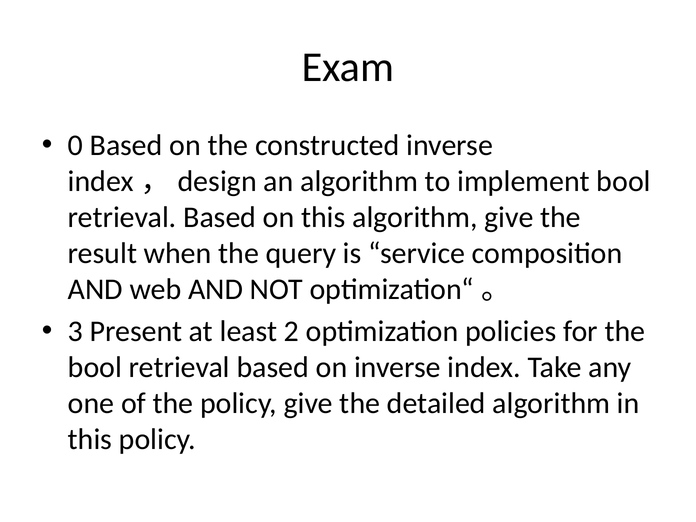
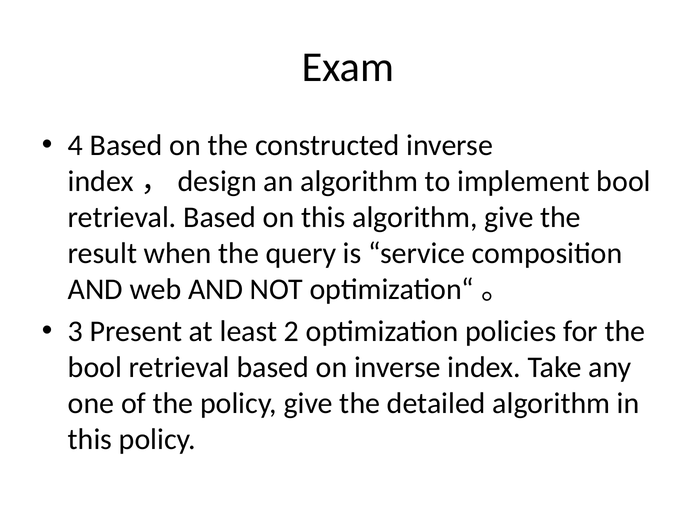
0: 0 -> 4 (75, 145)
